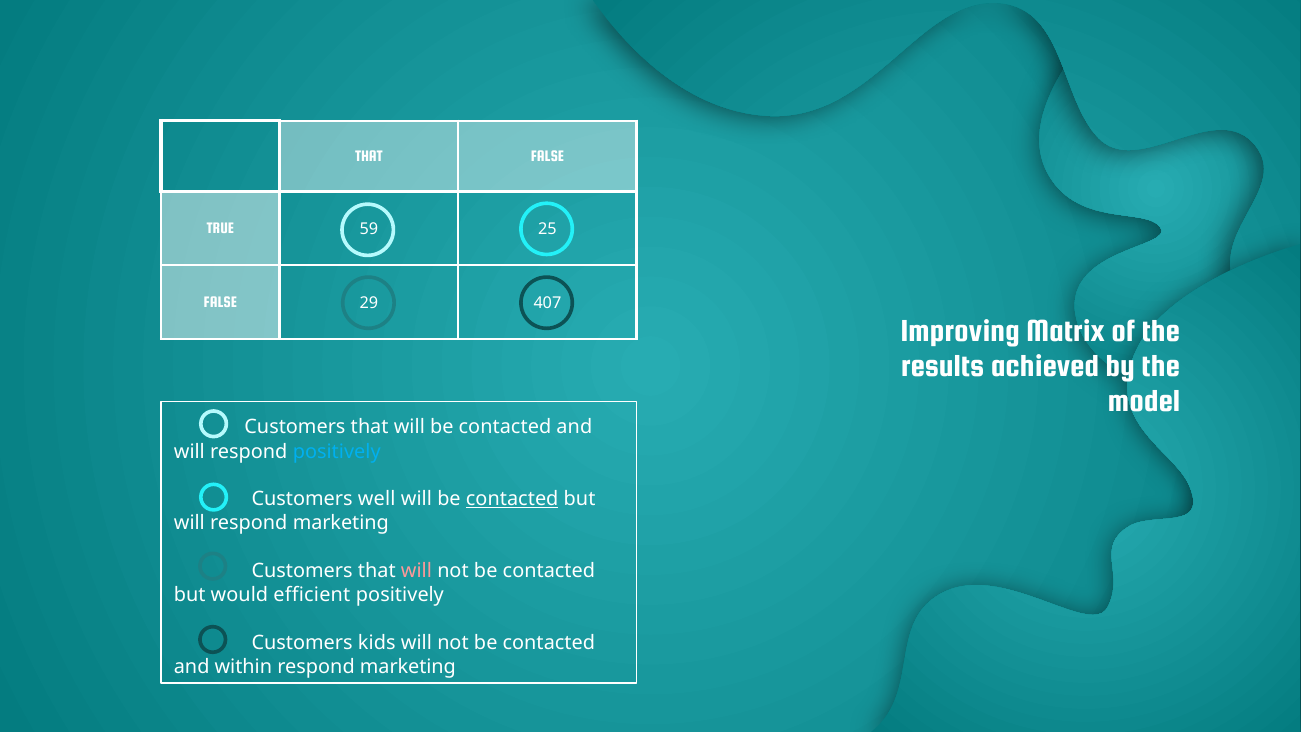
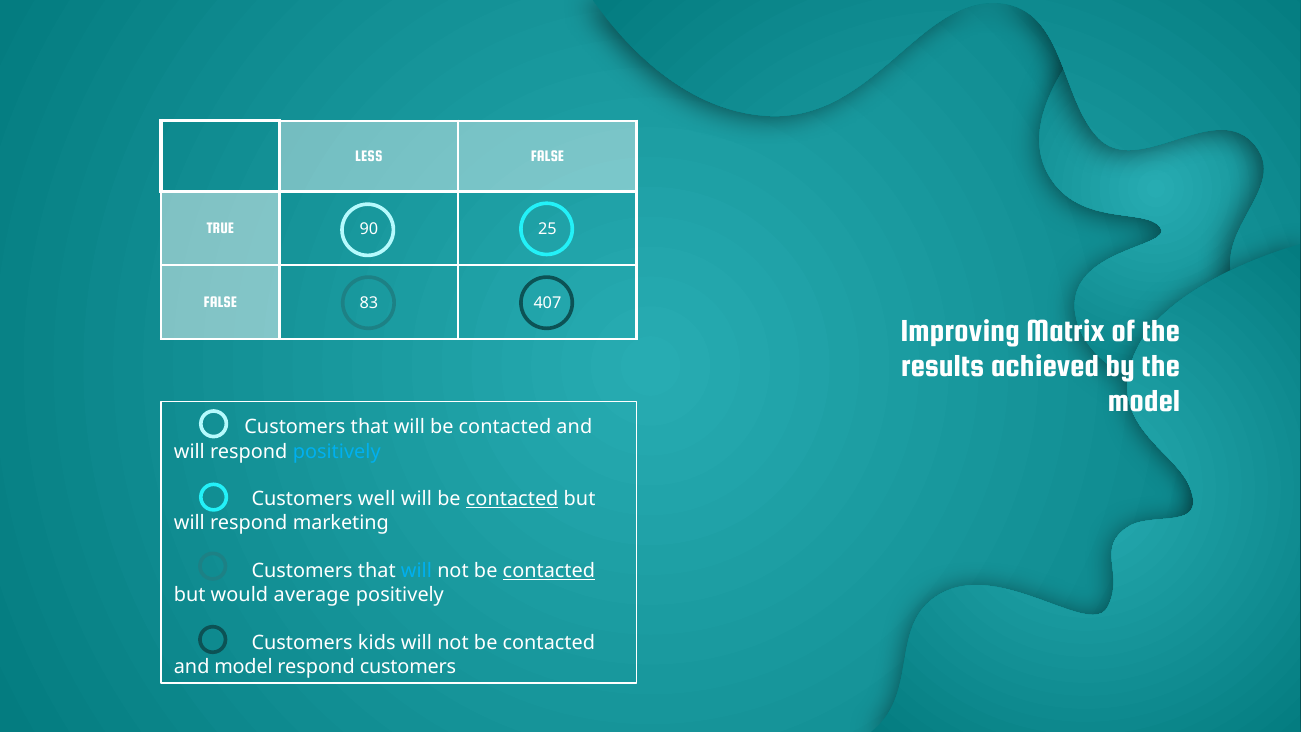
THAT: THAT -> LESS (369, 156)
59: 59 -> 90 (369, 229)
29: 29 -> 83 (369, 303)
will colour: pink -> light blue (416, 571)
contacted underline: none -> present (549, 571)
efficient: efficient -> average (312, 595)
and within: within -> model (243, 666)
marketing: marketing -> customers (408, 666)
